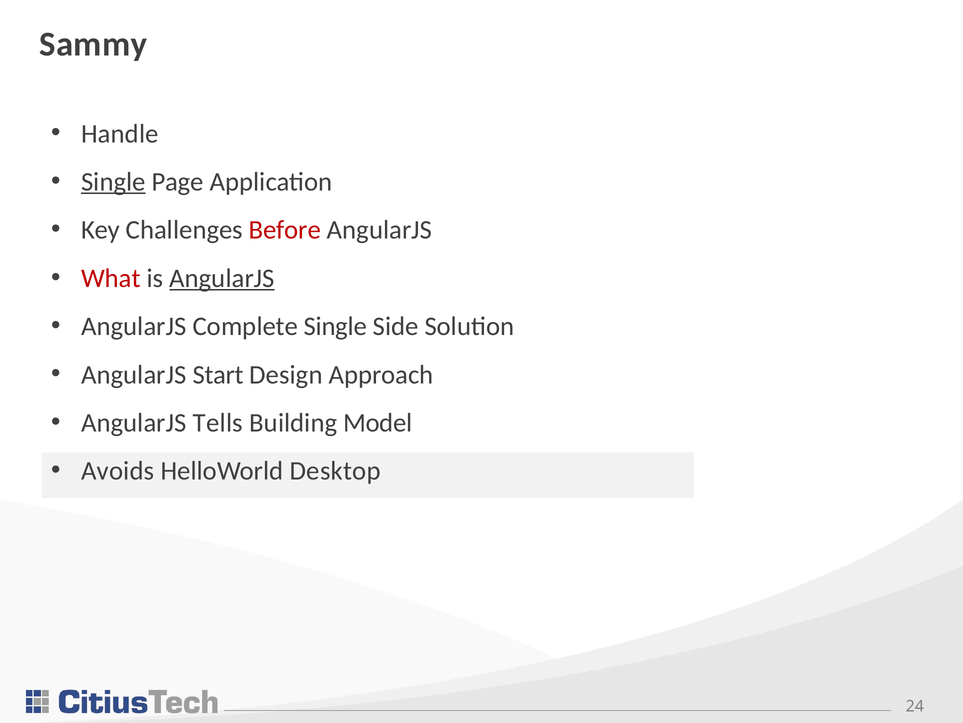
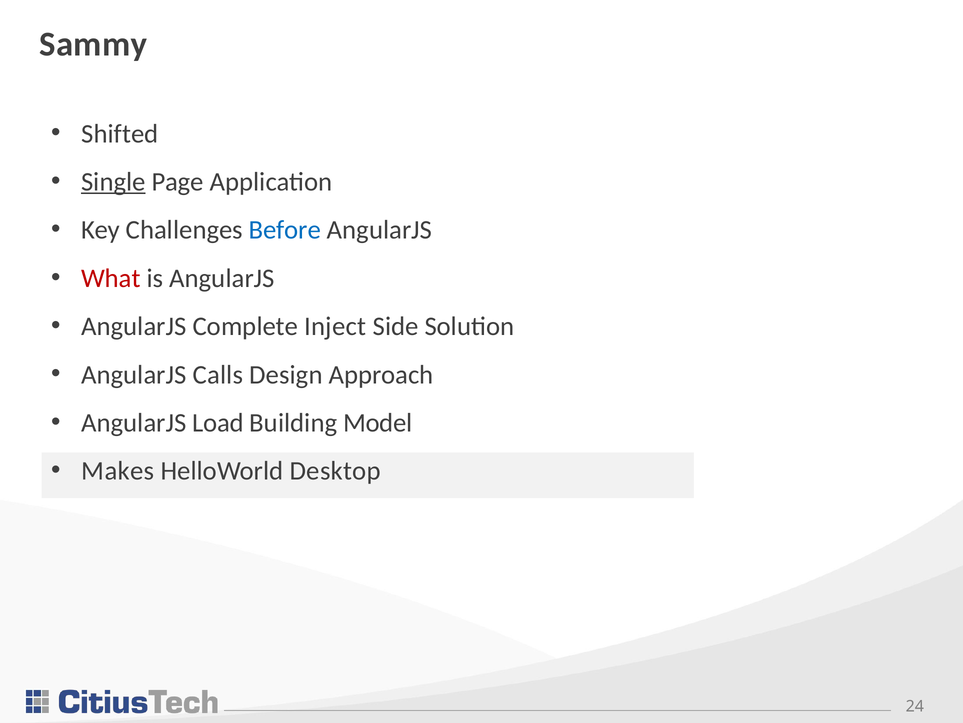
Handle: Handle -> Shifted (120, 134)
Before colour: red -> blue (285, 230)
AngularJS underline: present -> none (222, 278)
Complete Single: Single -> Inject (335, 326)
Start: Start -> Calls (218, 374)
Tells: Tells -> Load (218, 422)
Avoids: Avoids -> Makes (118, 471)
